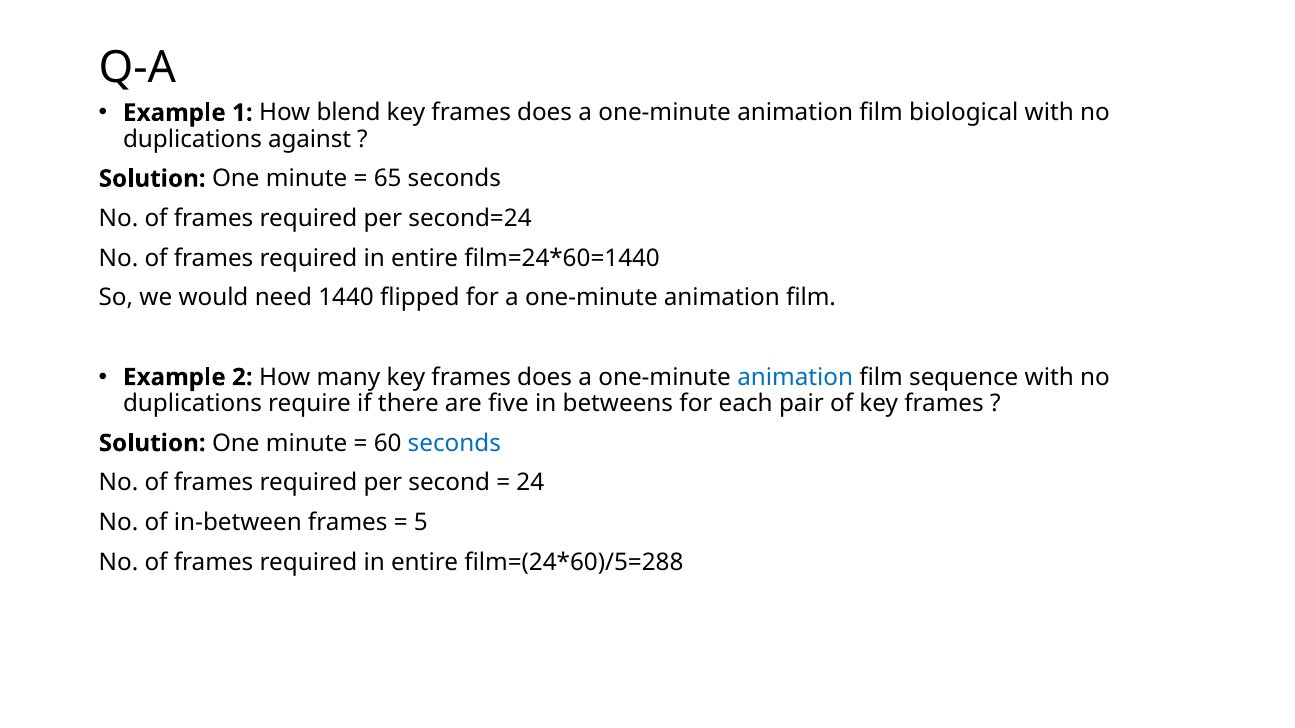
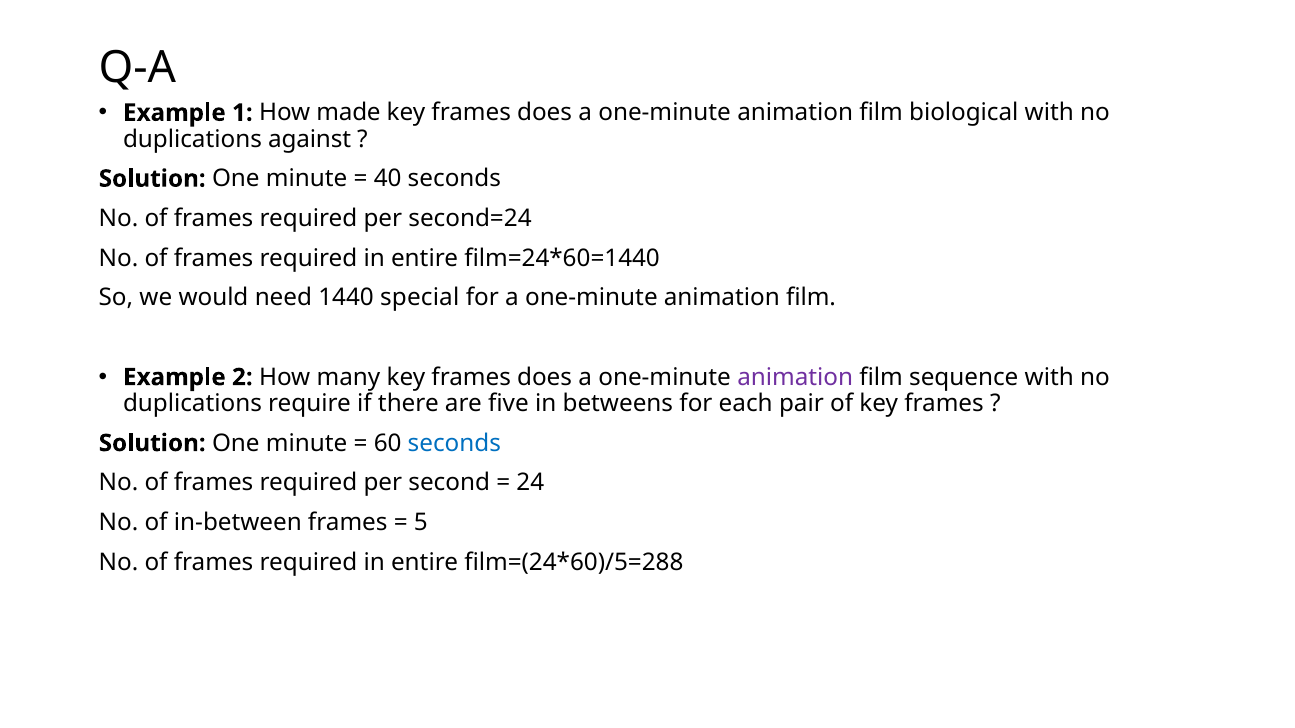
blend: blend -> made (349, 113)
65: 65 -> 40 (388, 179)
flipped: flipped -> special (420, 298)
animation colour: blue -> purple (795, 377)
